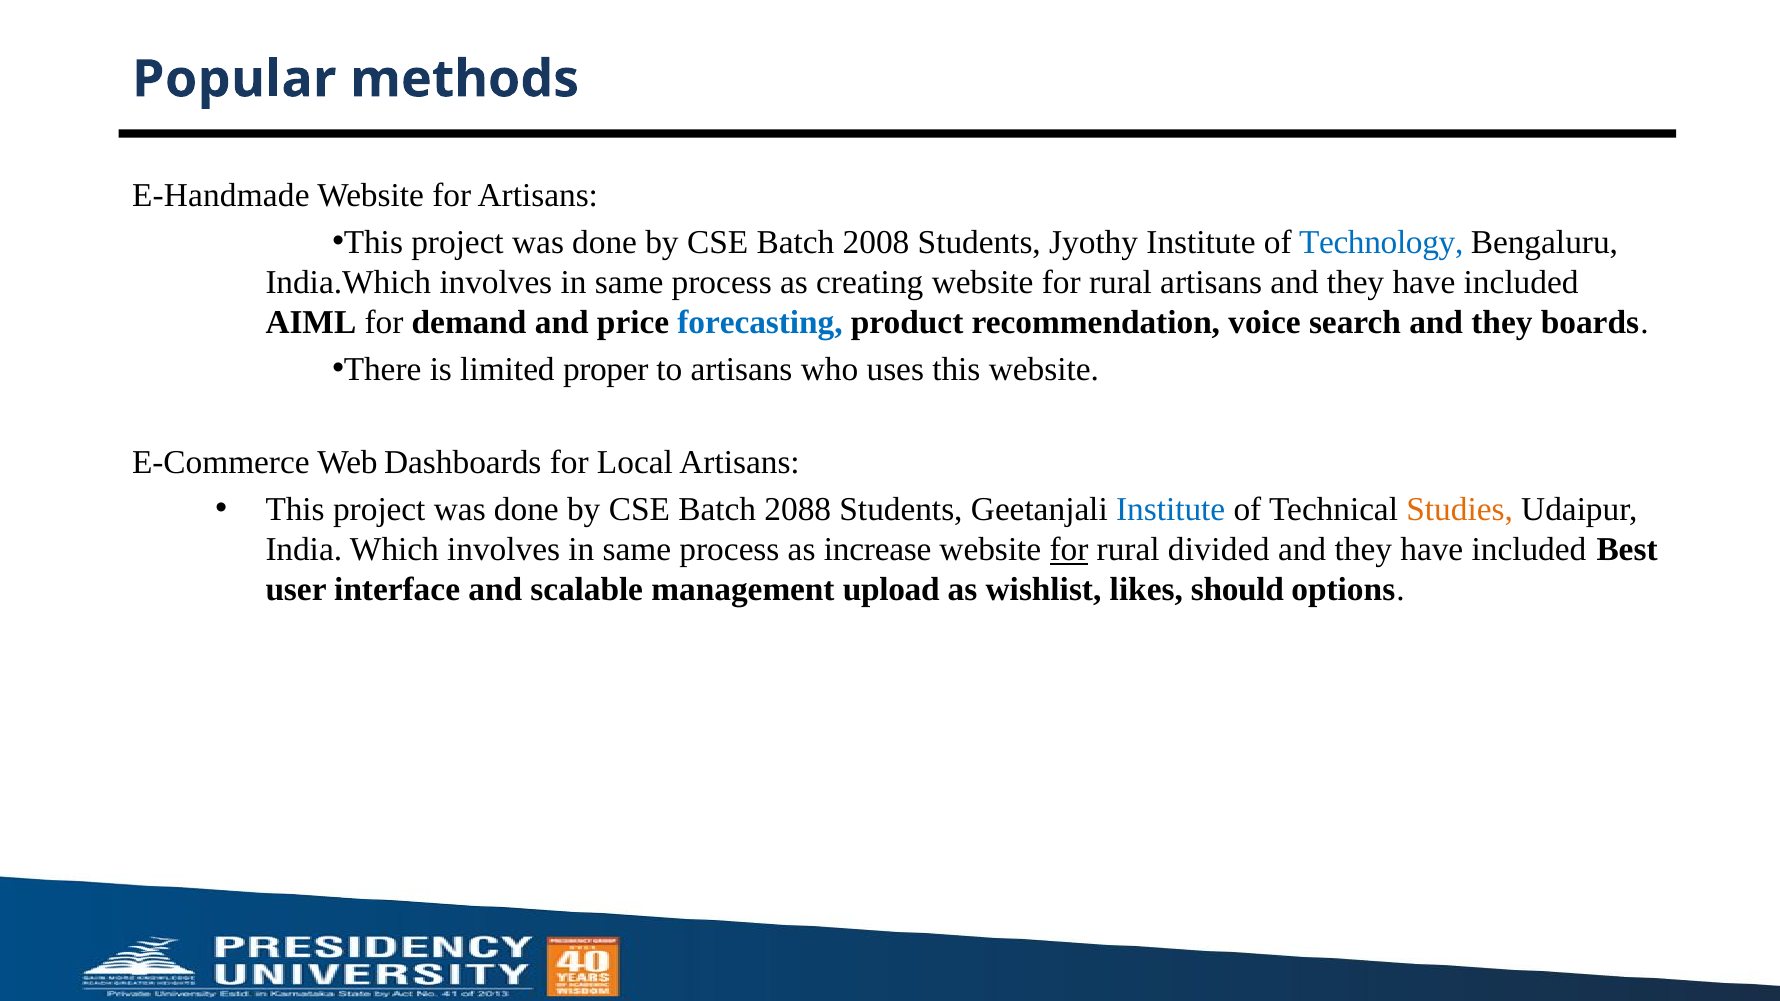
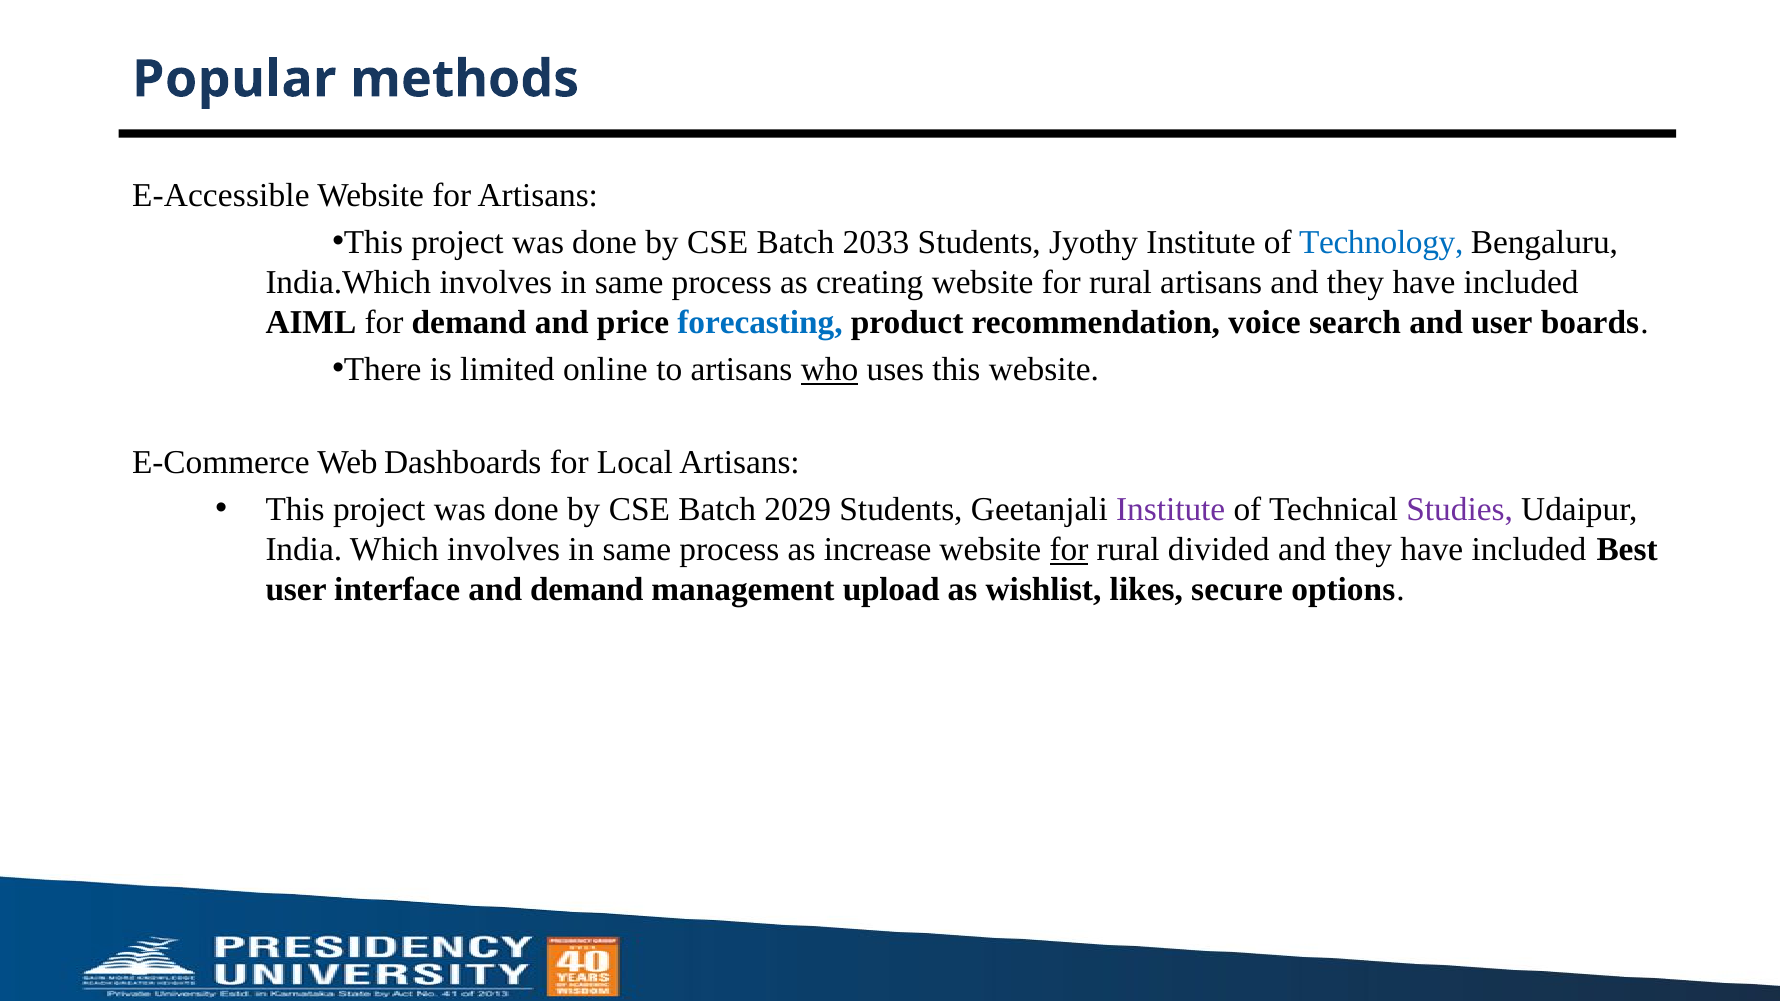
E-Handmade: E-Handmade -> E-Accessible (221, 196)
2008: 2008 -> 2033 (876, 243)
search and they: they -> user (1502, 323)
proper: proper -> online (605, 369)
who underline: none -> present (829, 369)
2088: 2088 -> 2029 (798, 510)
Institute colour: blue -> purple (1171, 510)
Studies colour: orange -> purple (1460, 510)
and scalable: scalable -> demand (587, 590)
should: should -> secure (1237, 590)
